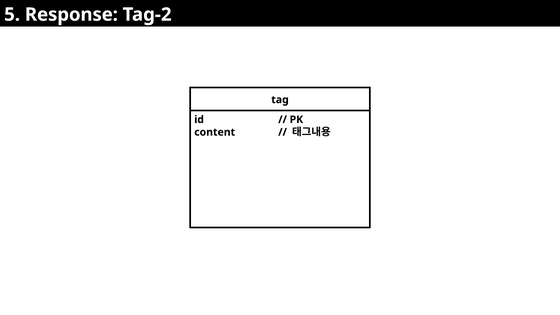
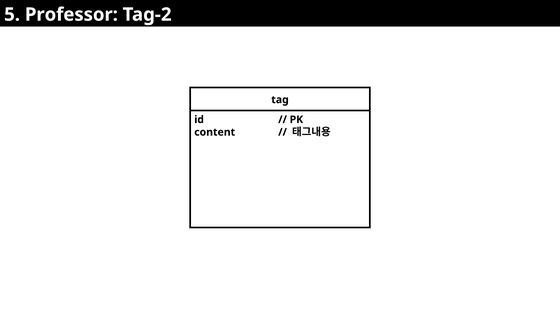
Response: Response -> Professor (71, 15)
